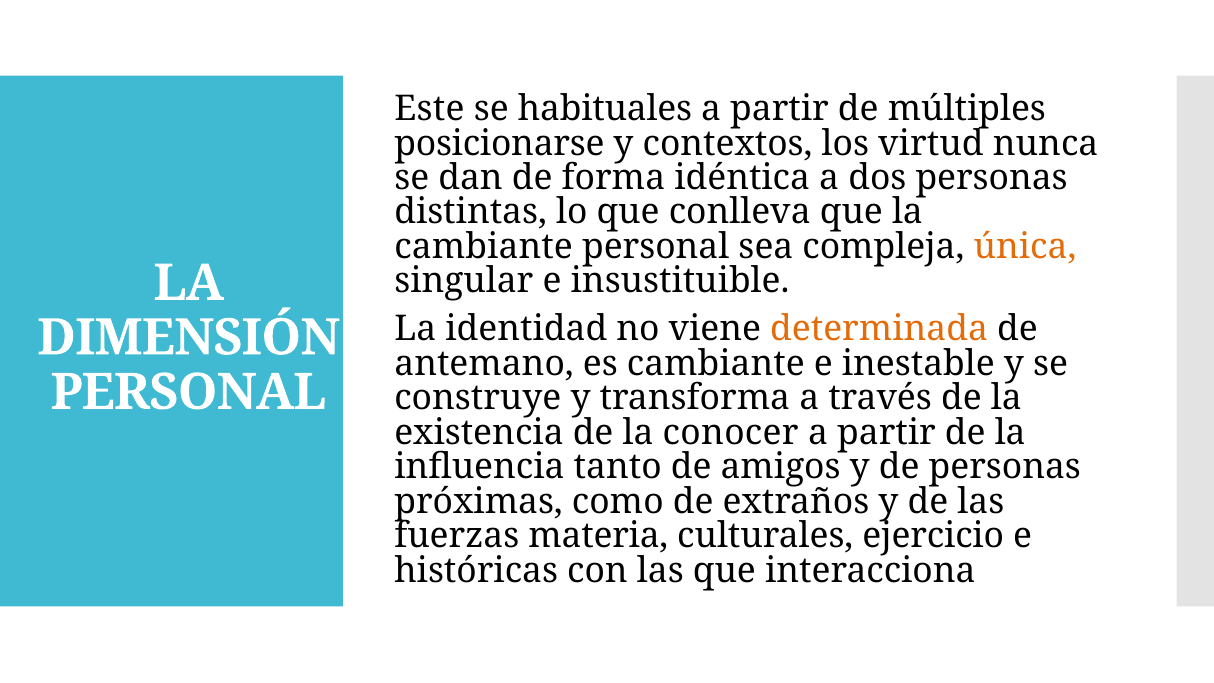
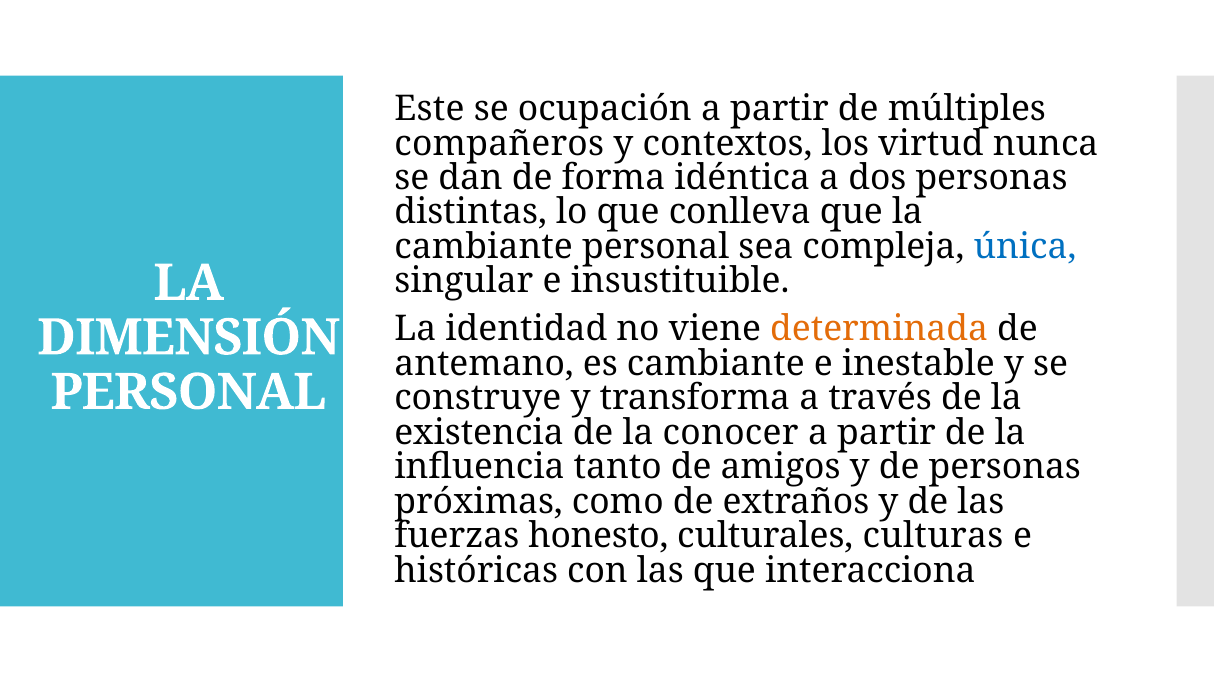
habituales: habituales -> ocupación (605, 109)
posicionarse: posicionarse -> compañeros (499, 143)
única colour: orange -> blue (1025, 247)
materia: materia -> honesto (598, 536)
ejercicio: ejercicio -> culturas (933, 536)
